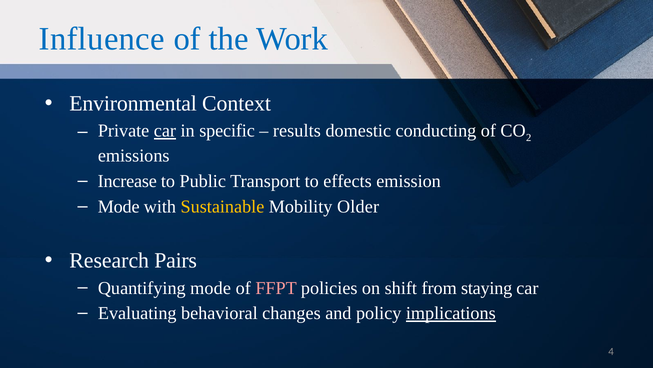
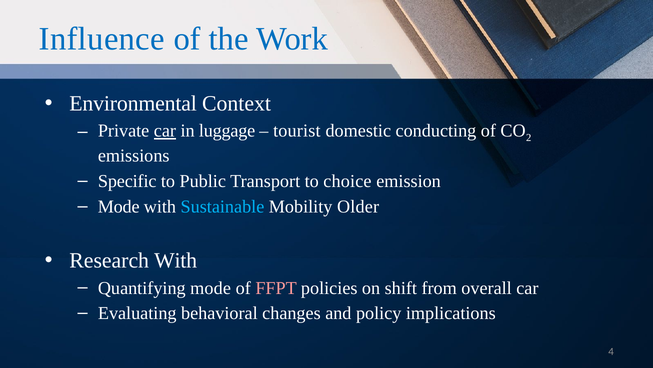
specific: specific -> luggage (227, 131)
results: results -> tourist (297, 131)
Increase: Increase -> Specific (127, 181)
effects: effects -> choice (347, 181)
Sustainable colour: yellow -> light blue (222, 206)
Research Pairs: Pairs -> With (176, 260)
staying: staying -> overall (487, 288)
implications underline: present -> none (451, 313)
